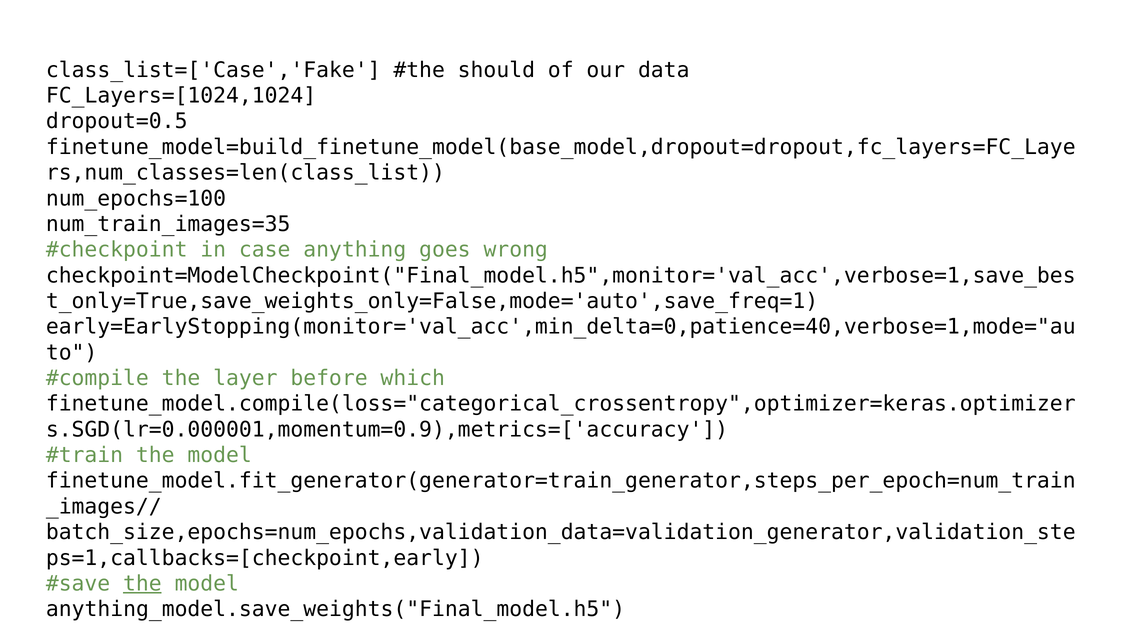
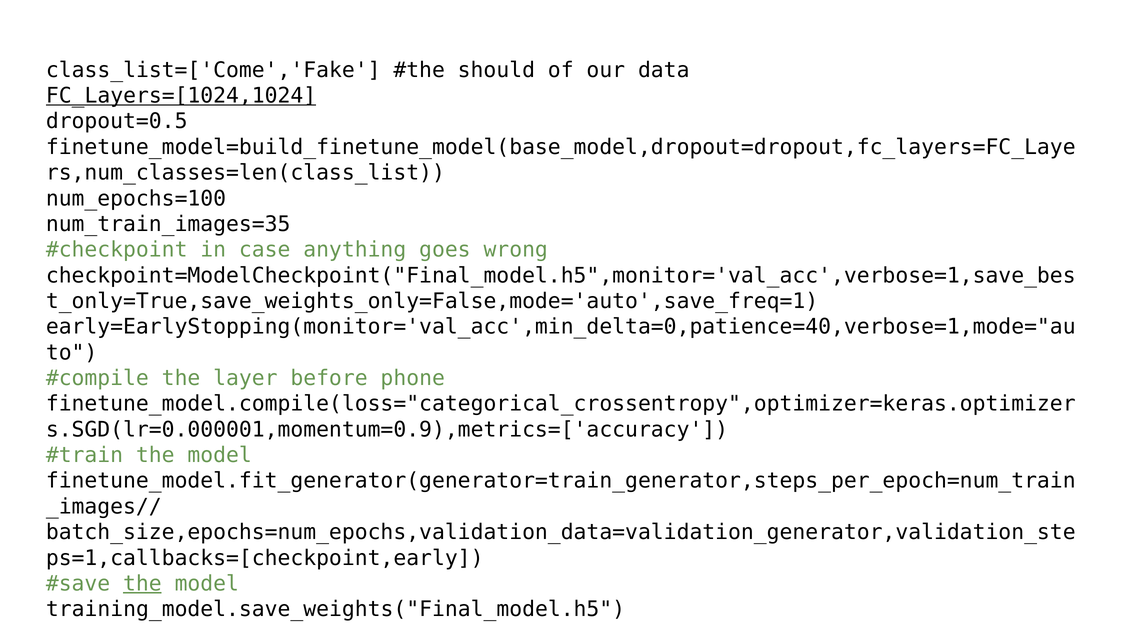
class_list=['Case','Fake: class_list=['Case','Fake -> class_list=['Come','Fake (213, 70)
FC_Layers=[1024,1024 underline: none -> present (181, 96)
which: which -> phone (413, 378)
anything_model.save_weights("Final_model.h5: anything_model.save_weights("Final_model.h5 -> training_model.save_weights("Final_model.h5 (336, 609)
